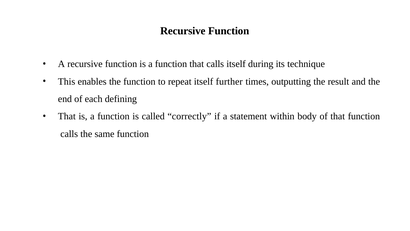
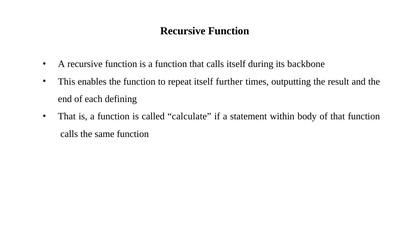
technique: technique -> backbone (306, 64)
correctly: correctly -> calculate (189, 116)
